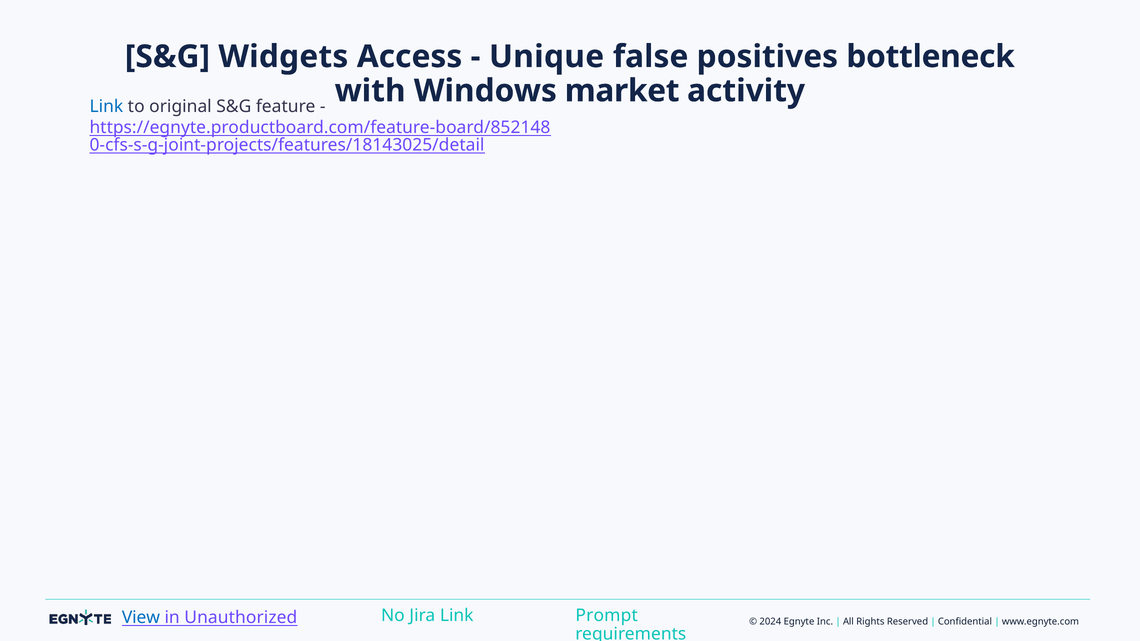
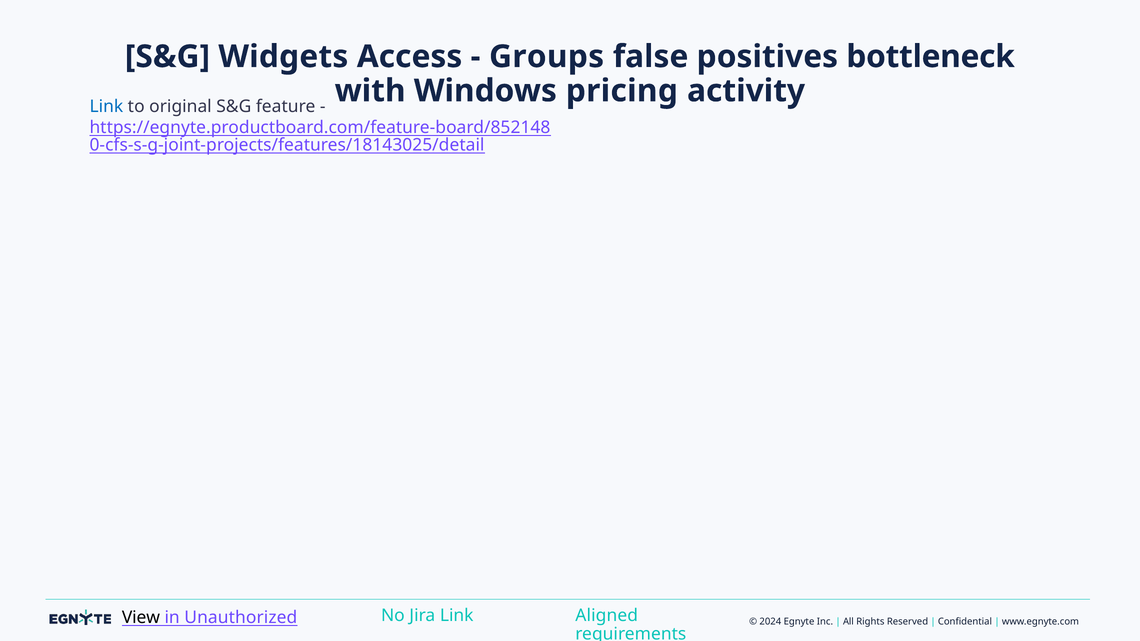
Unique: Unique -> Groups (547, 57)
market: market -> pricing (622, 91)
View colour: blue -> black (141, 618)
Prompt: Prompt -> Aligned (607, 616)
